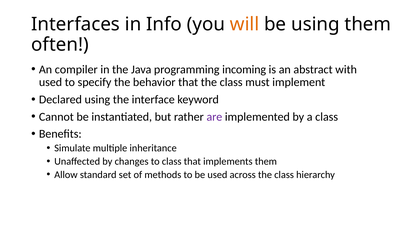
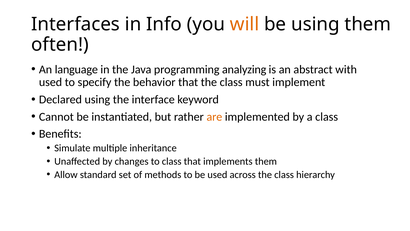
compiler: compiler -> language (76, 69)
incoming: incoming -> analyzing (244, 69)
are colour: purple -> orange (214, 117)
